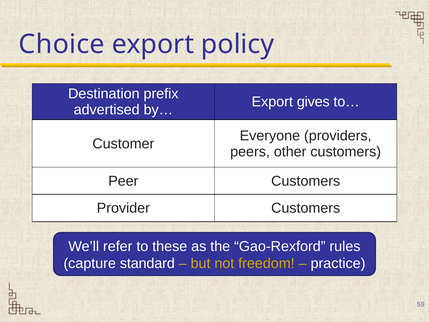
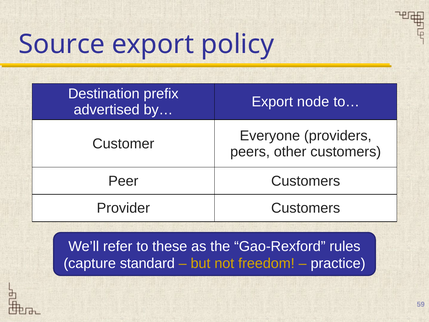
Choice: Choice -> Source (62, 44)
gives: gives -> node (313, 102)
